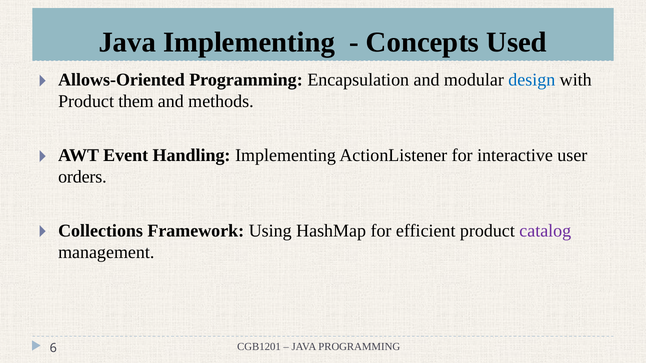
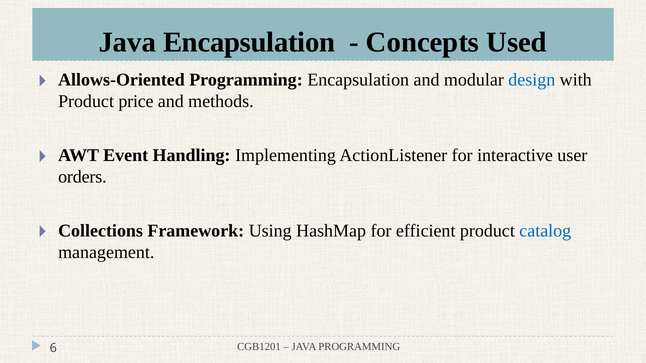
Java Implementing: Implementing -> Encapsulation (249, 42)
them: them -> price (136, 101)
catalog colour: purple -> blue (545, 231)
